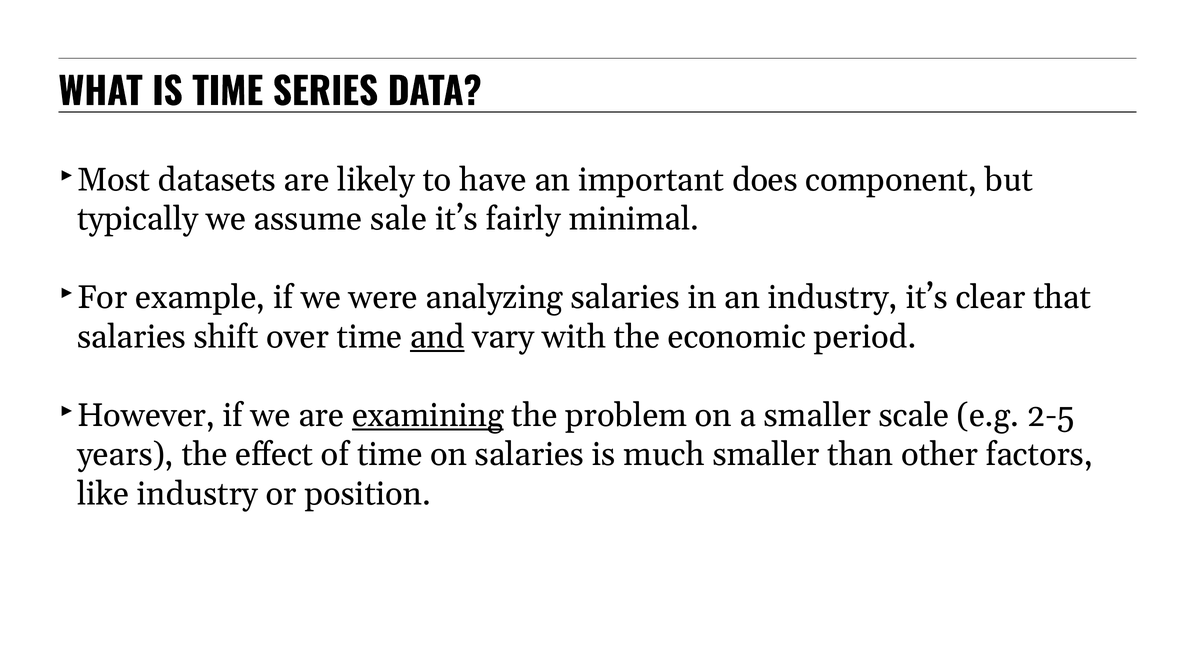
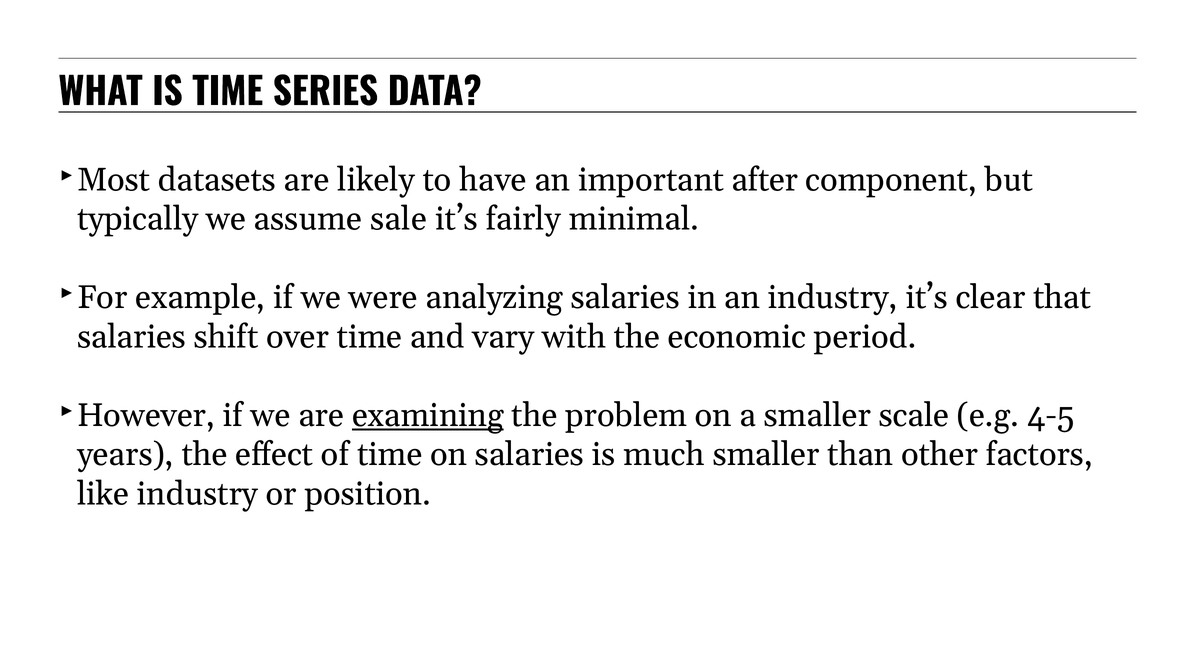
does: does -> after (765, 180)
and underline: present -> none (437, 337)
2-5: 2-5 -> 4-5 (1051, 415)
